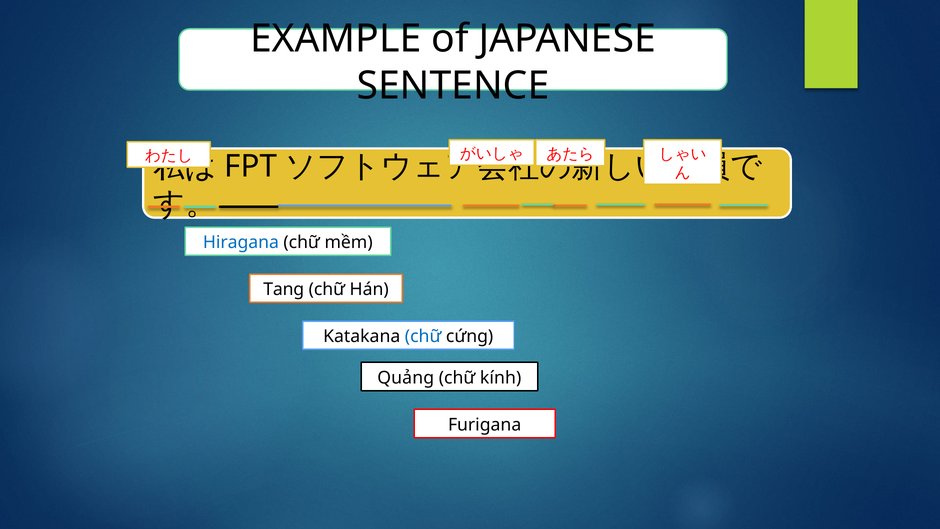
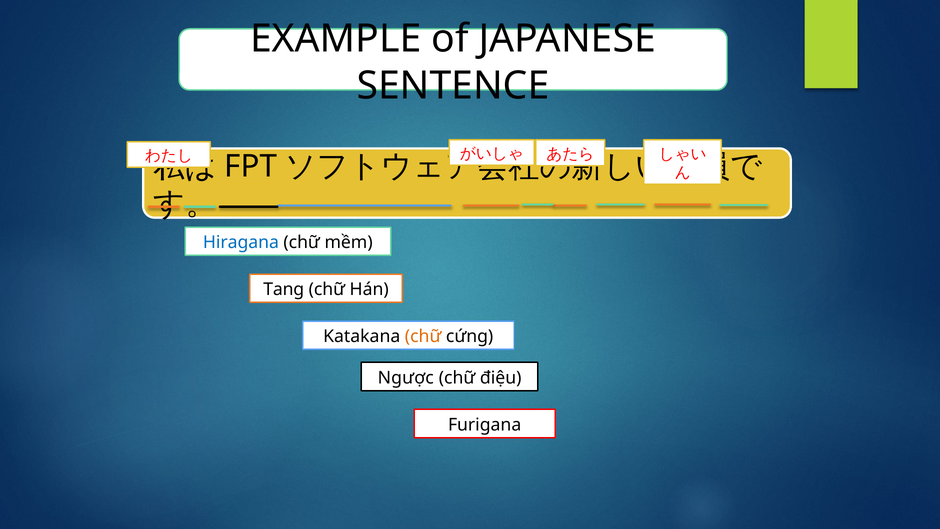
chữ colour: blue -> orange (423, 336)
Quảng: Quảng -> Ngược (406, 378)
kính: kính -> điệu (501, 378)
